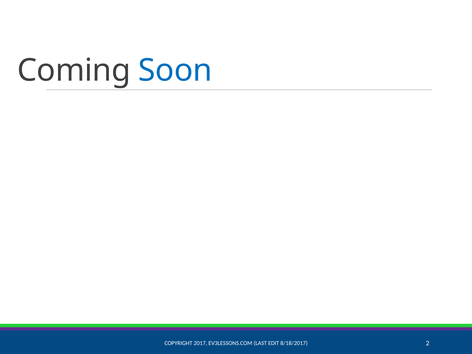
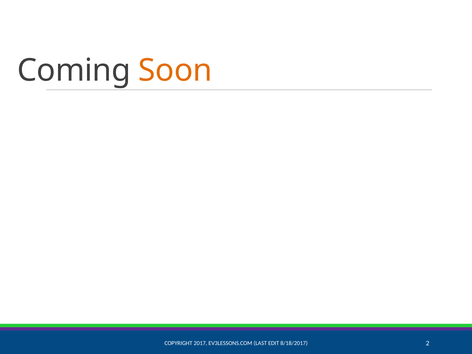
Soon colour: blue -> orange (175, 71)
